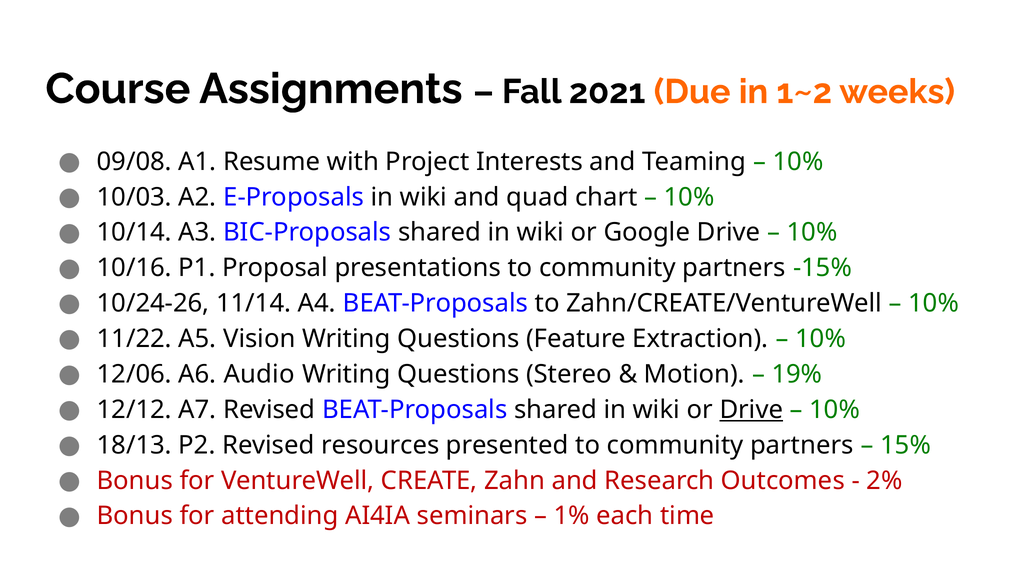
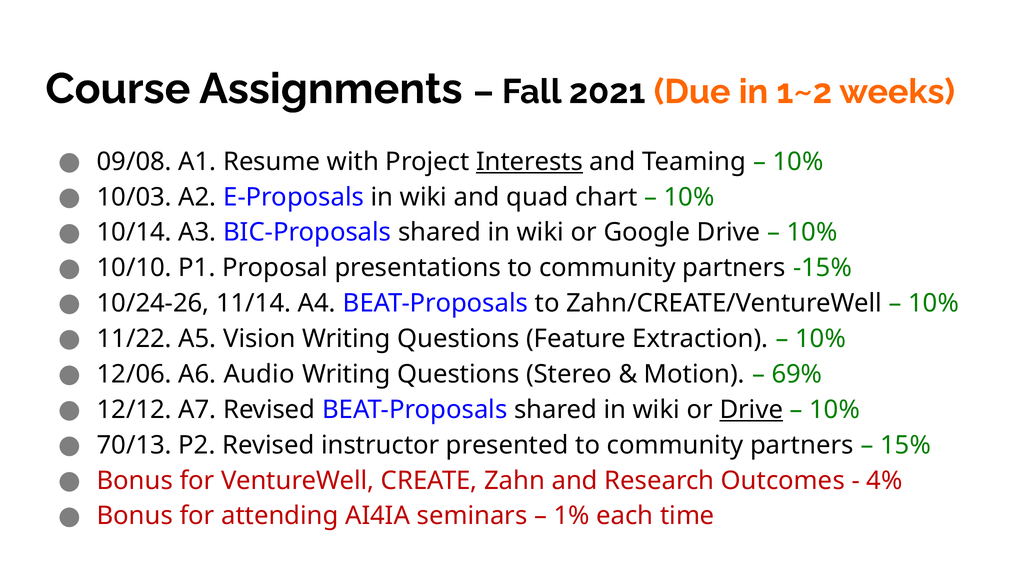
Interests underline: none -> present (529, 162)
10/16: 10/16 -> 10/10 (134, 268)
19%: 19% -> 69% (797, 374)
18/13: 18/13 -> 70/13 (134, 445)
resources: resources -> instructor (380, 445)
2%: 2% -> 4% (884, 481)
